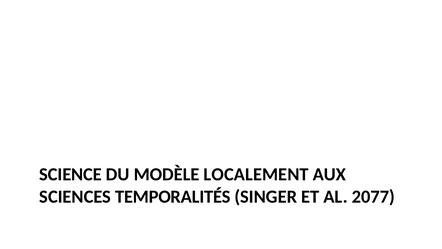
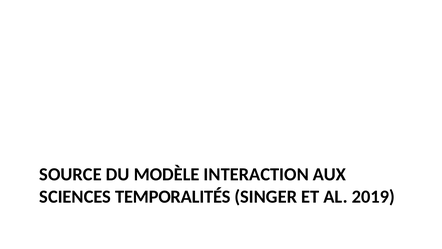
SCIENCE: SCIENCE -> SOURCE (71, 174)
LOCALEMENT: LOCALEMENT -> INTERACTION (256, 174)
2077: 2077 -> 2019 (373, 196)
